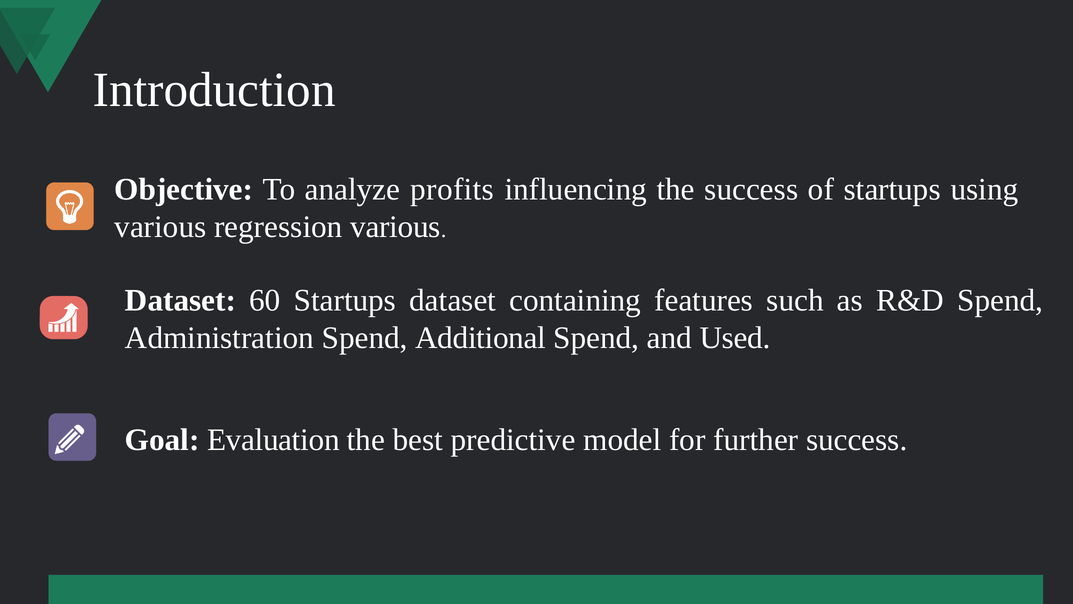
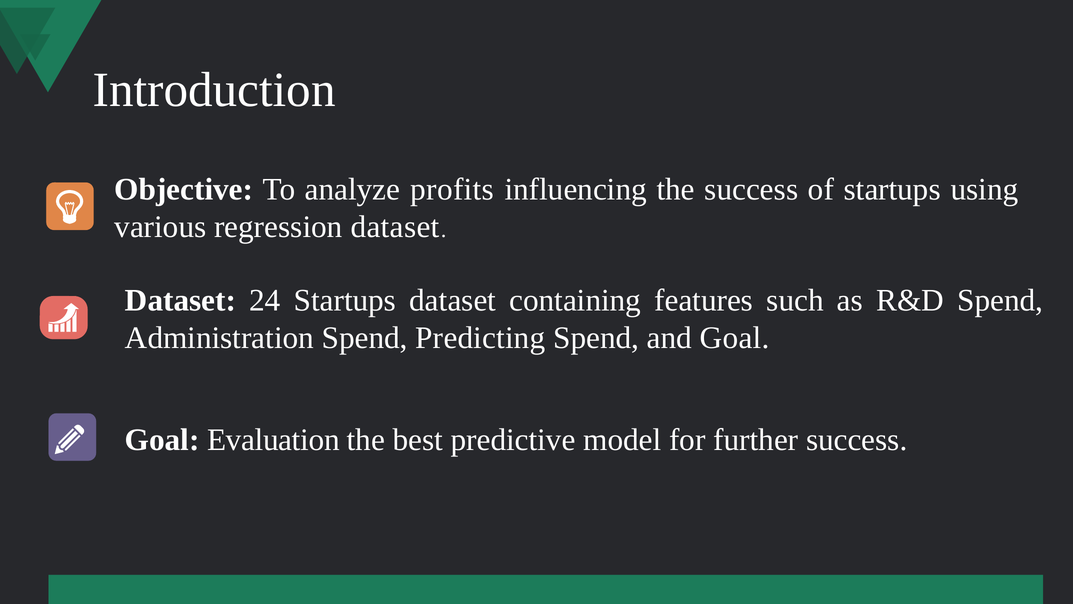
regression various: various -> dataset (395, 227)
60: 60 -> 24 (265, 300)
Additional: Additional -> Predicting (480, 338)
and Used: Used -> Goal (735, 338)
